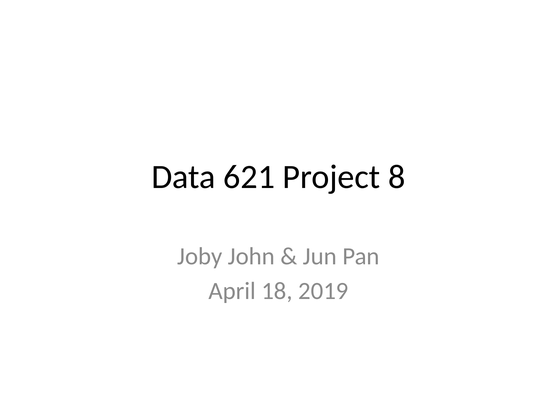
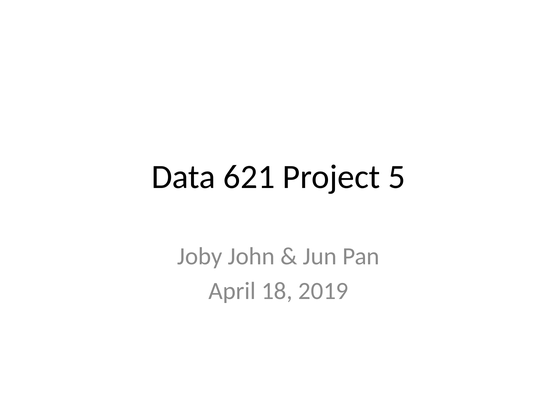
8: 8 -> 5 (397, 177)
